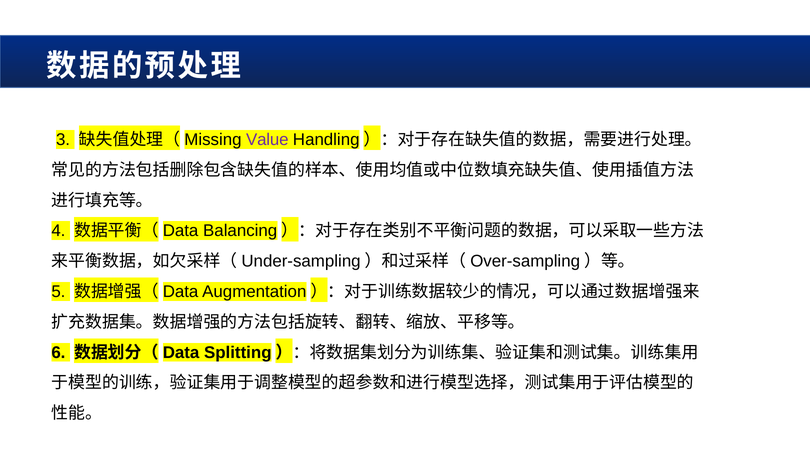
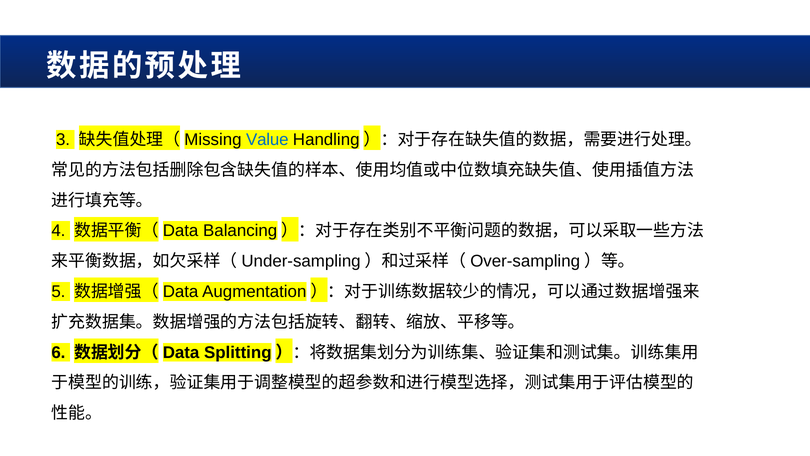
Value colour: purple -> blue (267, 140)
